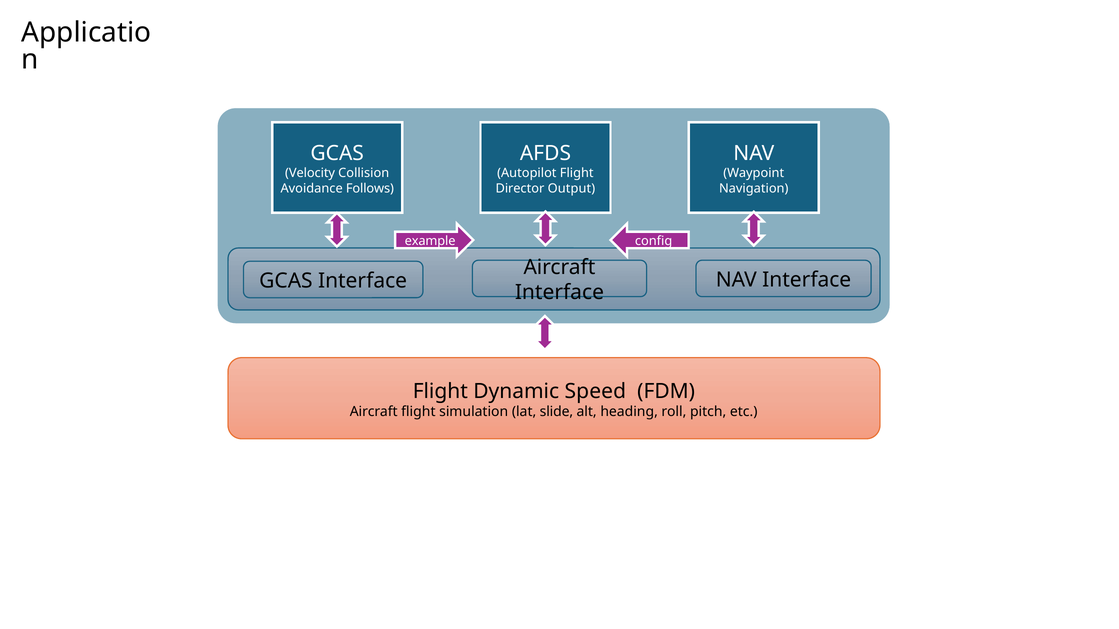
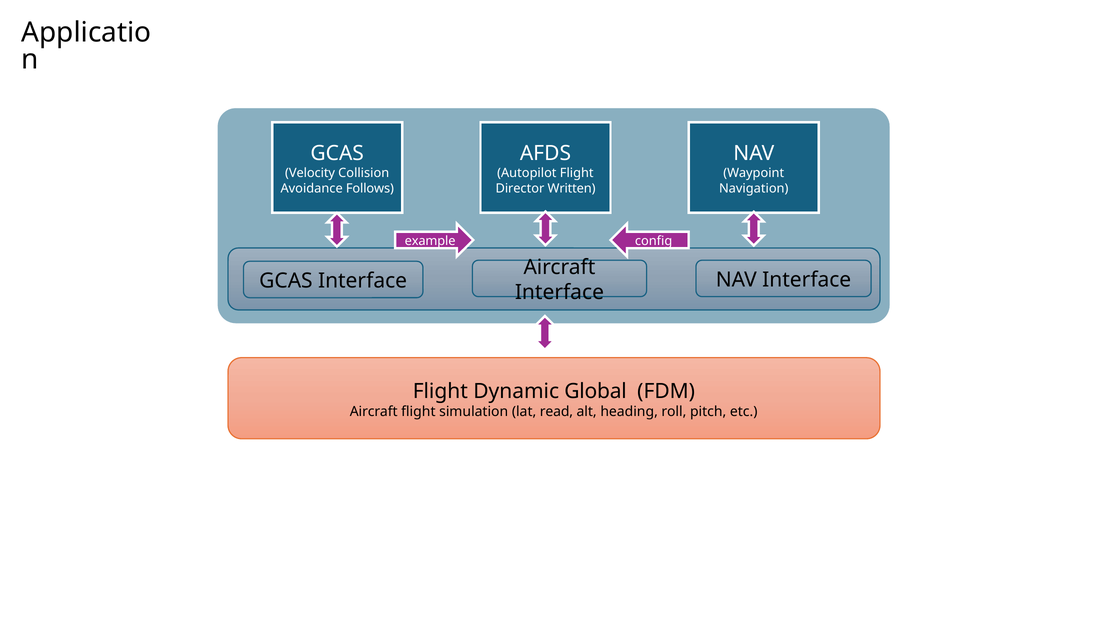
Output: Output -> Written (572, 189)
Speed: Speed -> Global (596, 392)
slide: slide -> read (556, 412)
